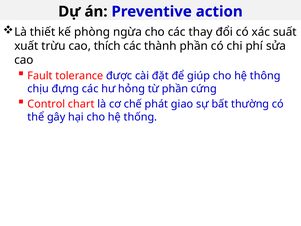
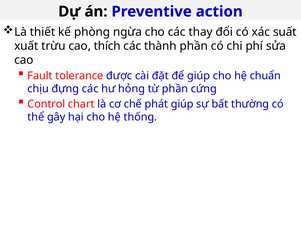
thông: thông -> chuẩn (265, 76)
phát giao: giao -> giúp (182, 104)
